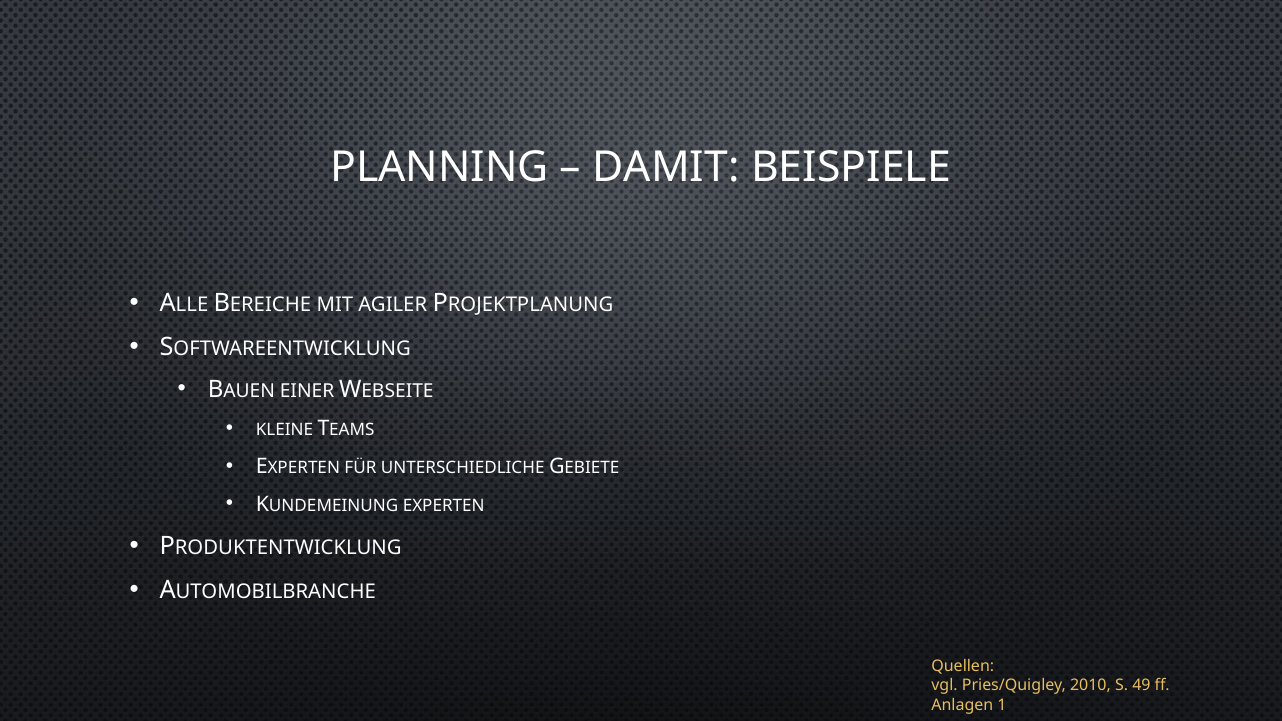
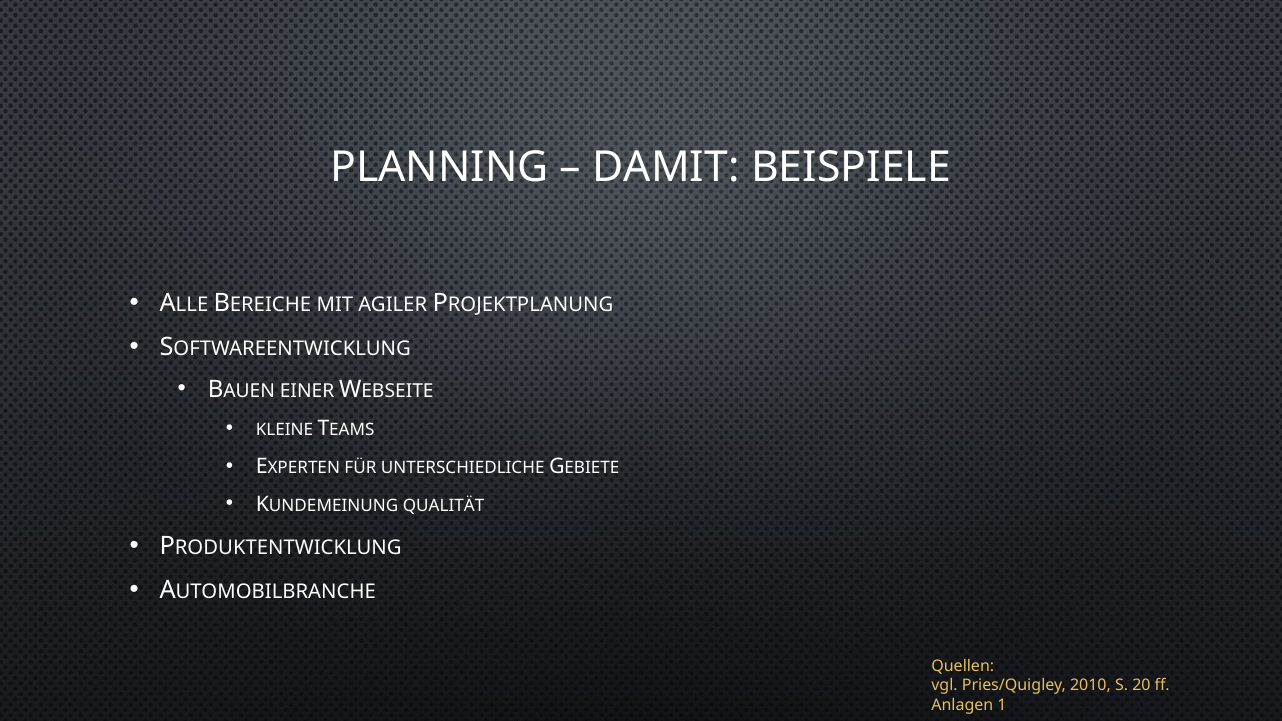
KUNDEMEINUNG EXPERTEN: EXPERTEN -> QUALITÄT (444, 506)
49: 49 -> 20 (1141, 686)
